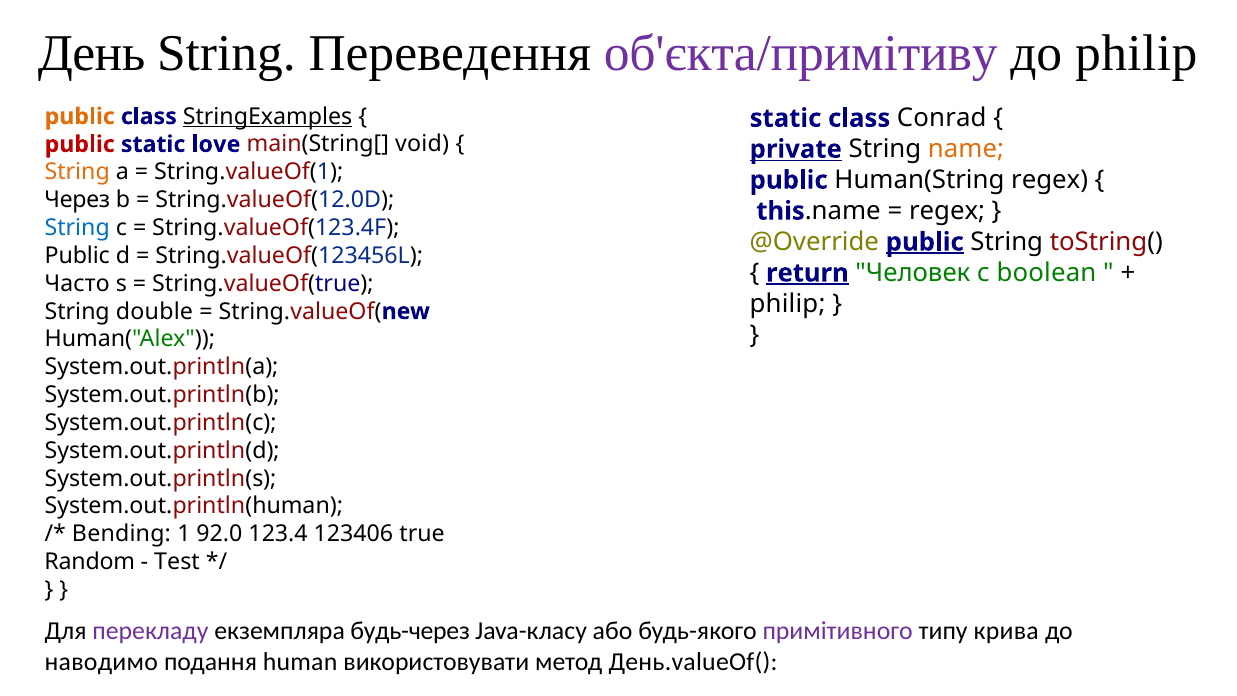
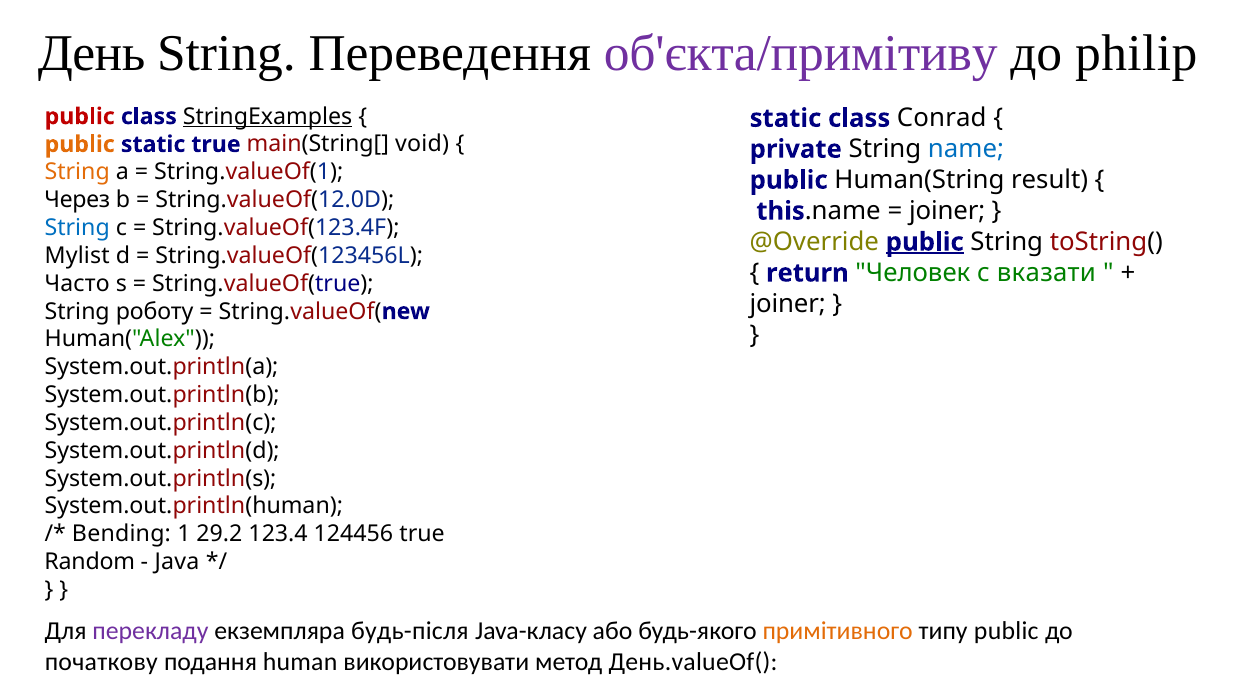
public colour: orange -> red (80, 116)
public colour: red -> orange (80, 144)
static love: love -> true (216, 144)
private underline: present -> none (796, 149)
name colour: orange -> blue (966, 149)
Human(String regex: regex -> result (1050, 180)
regex: regex -> joiner (947, 211)
Public: Public -> Mylist (77, 256)
return underline: present -> none (807, 273)
boolean: boolean -> вказати (1046, 273)
philip: philip -> joiner (788, 304)
double: double -> роботу (155, 311)
92.0: 92.0 -> 29.2 (219, 534)
123406: 123406 -> 124456 (353, 534)
Test: Test -> Java (177, 562)
будь-через: будь-через -> будь-після (410, 631)
примітивного colour: purple -> orange (838, 631)
типу крива: крива -> public (1006, 631)
наводимо: наводимо -> початкову (101, 662)
